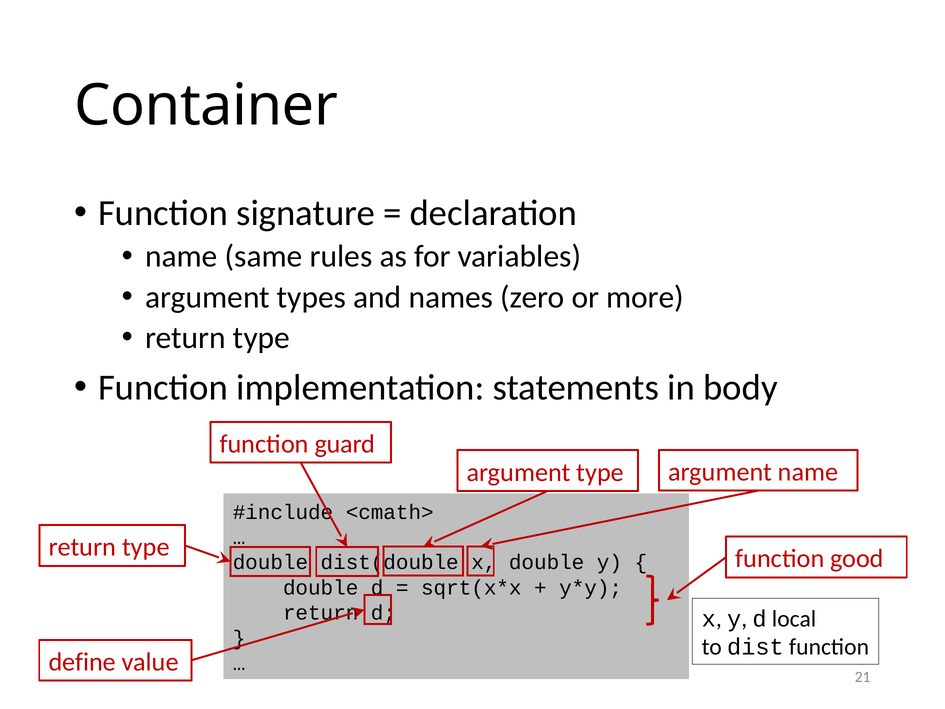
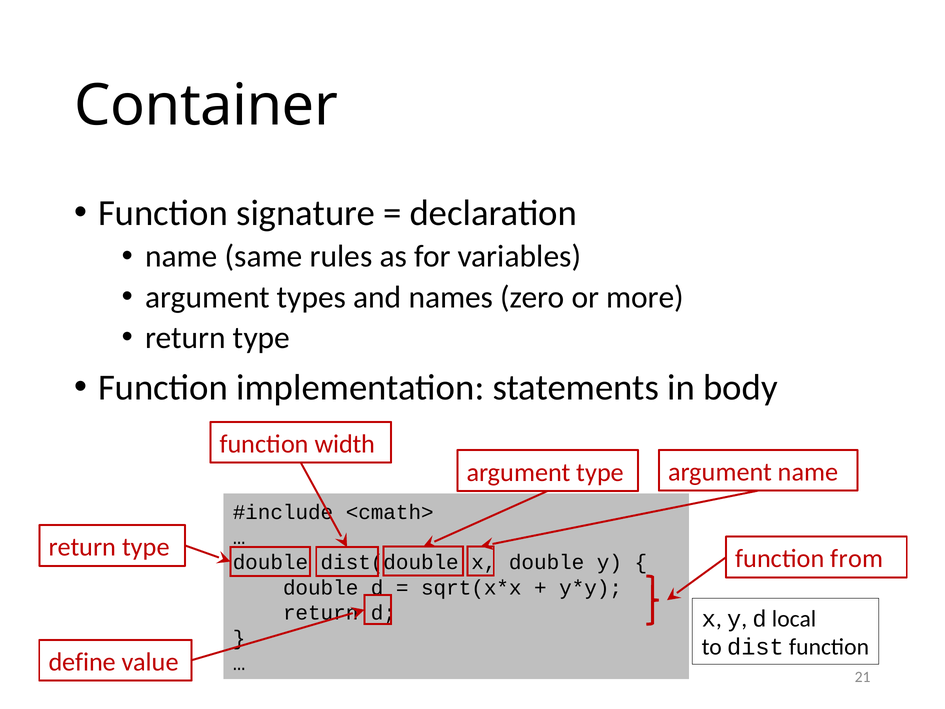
guard: guard -> width (345, 444)
good: good -> from (857, 559)
